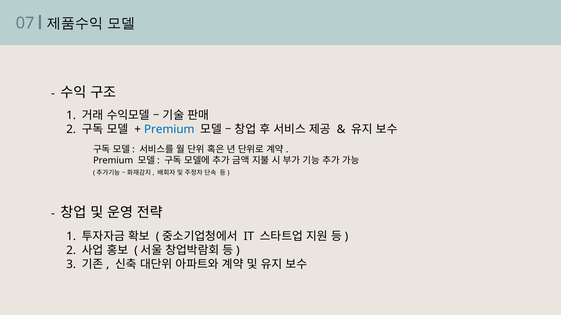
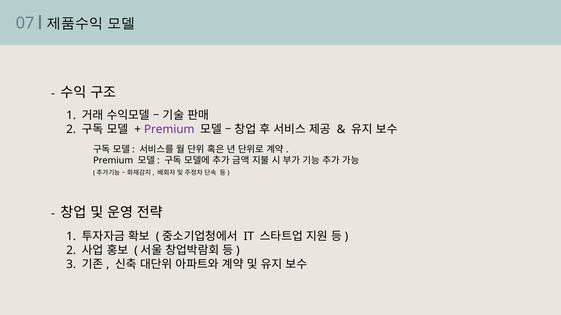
Premium colour: blue -> purple (169, 129)
